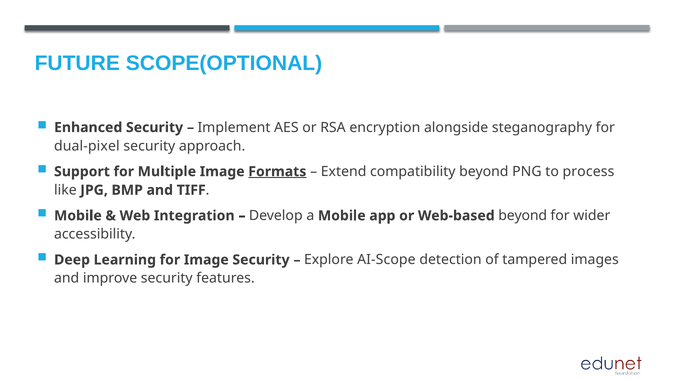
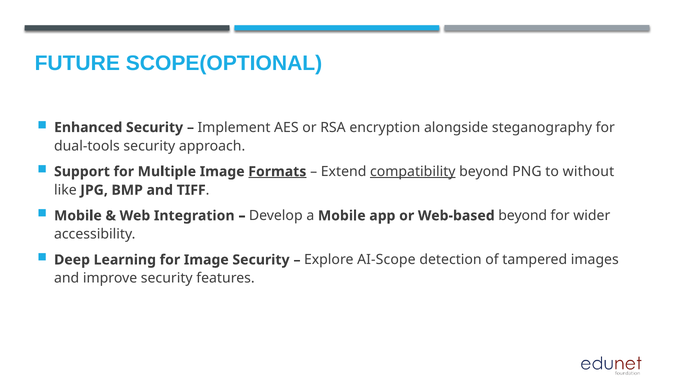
dual-pixel: dual-pixel -> dual-tools (87, 146)
compatibility underline: none -> present (413, 172)
process: process -> without (588, 172)
